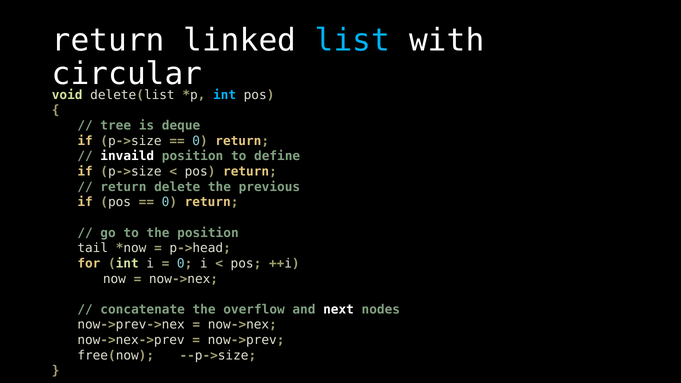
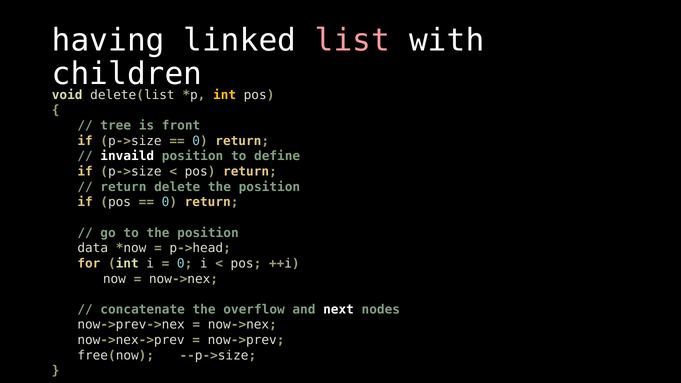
return: return -> having (108, 40)
list colour: light blue -> pink (352, 40)
circular: circular -> children (127, 74)
int colour: light blue -> yellow (225, 95)
deque: deque -> front (181, 126)
delete the previous: previous -> position (269, 187)
tail: tail -> data (93, 248)
